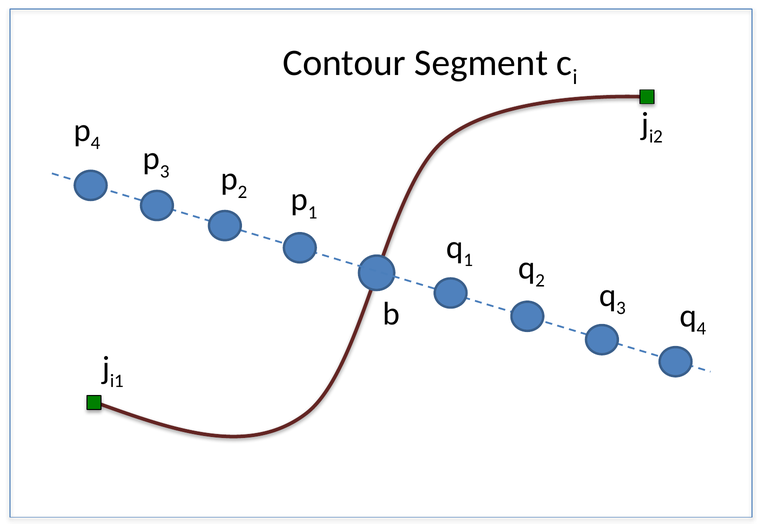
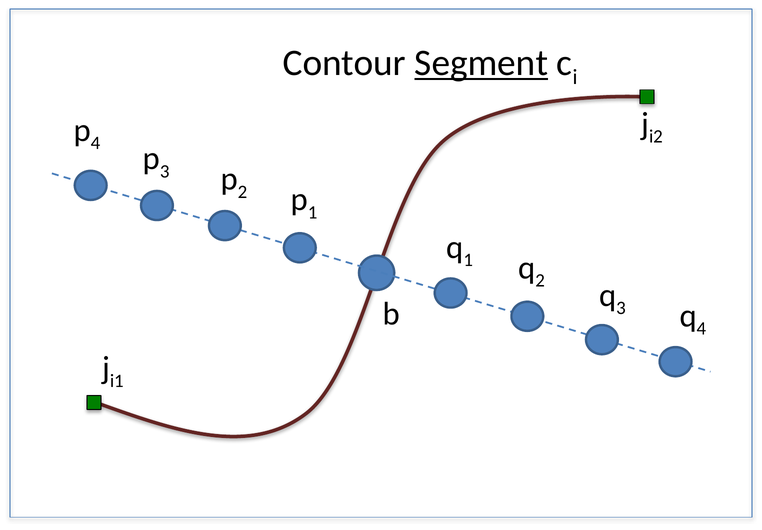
Segment underline: none -> present (481, 63)
